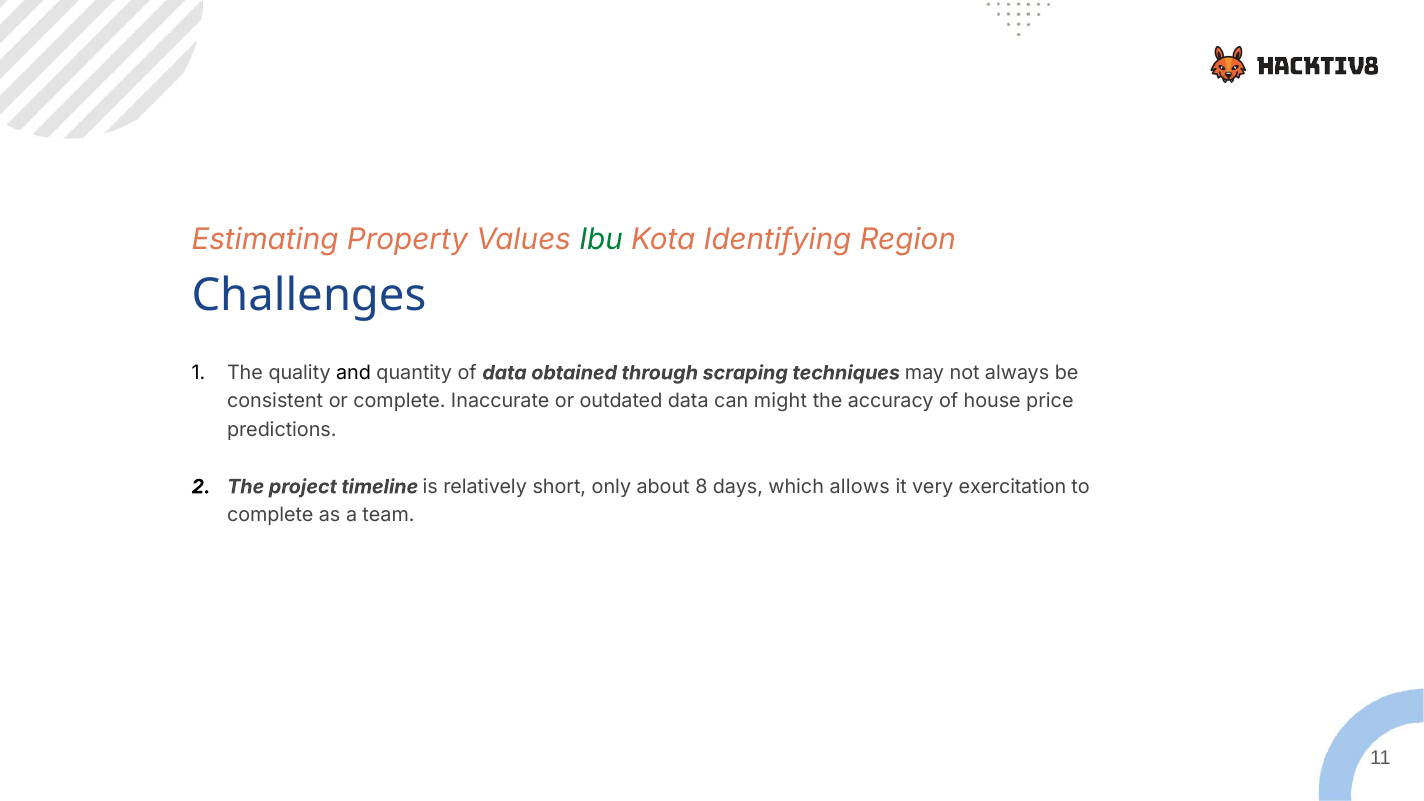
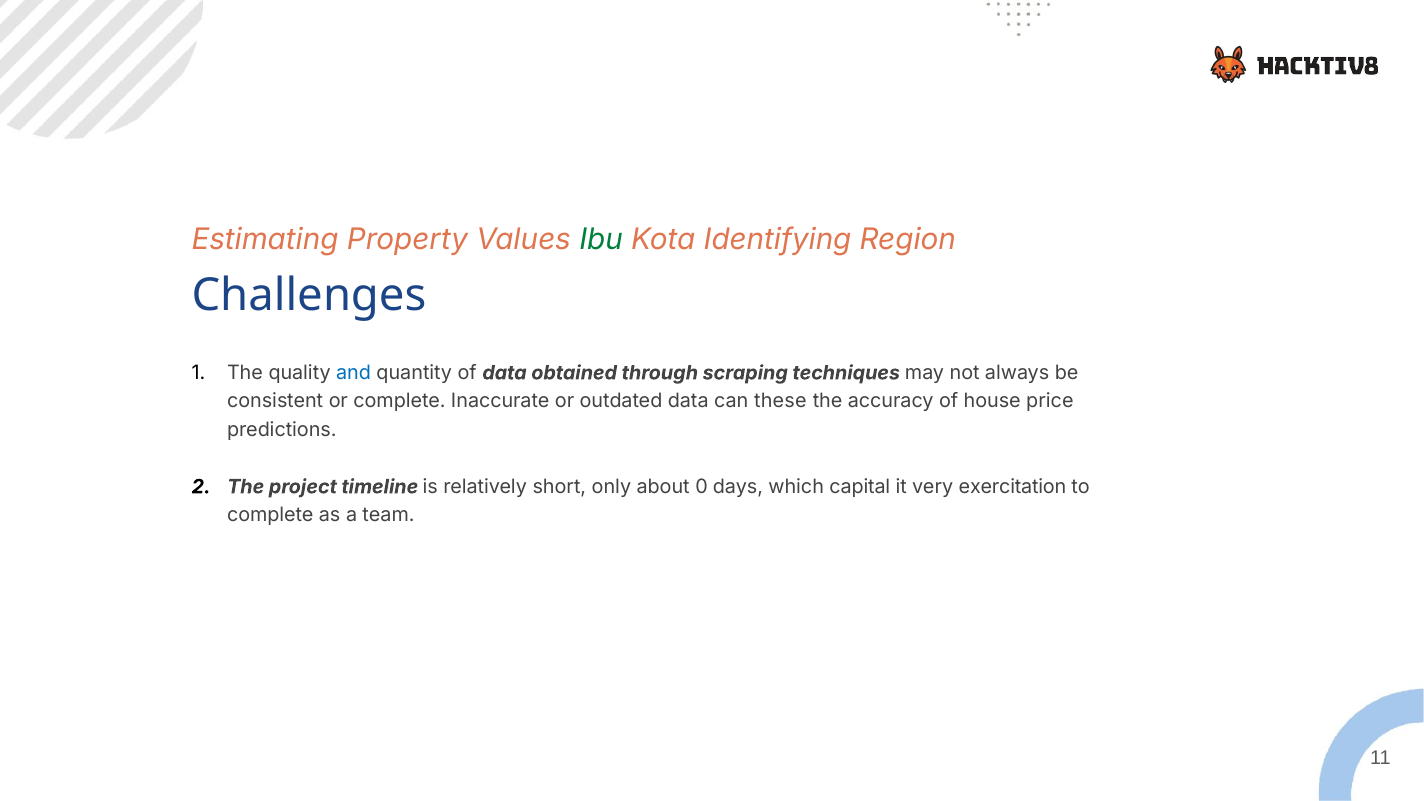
and colour: black -> blue (354, 373)
might: might -> these (780, 401)
8: 8 -> 0 (702, 487)
allows: allows -> capital (860, 487)
